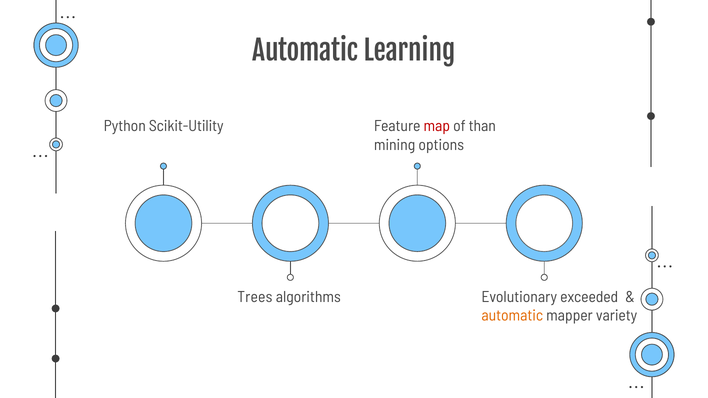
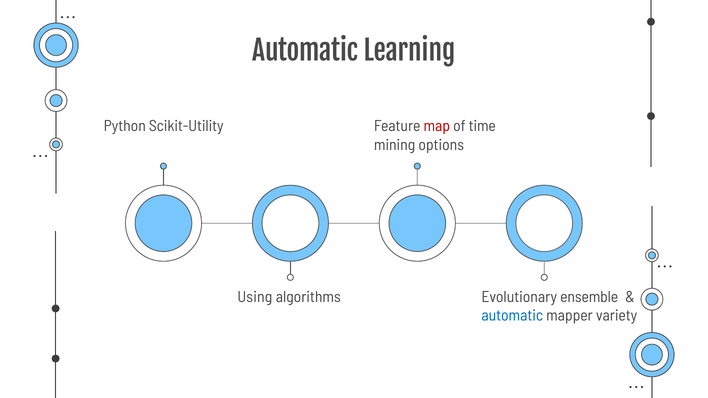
than: than -> time (482, 126)
Trees: Trees -> Using (255, 297)
exceeded: exceeded -> ensemble (589, 297)
automatic colour: orange -> blue (512, 316)
